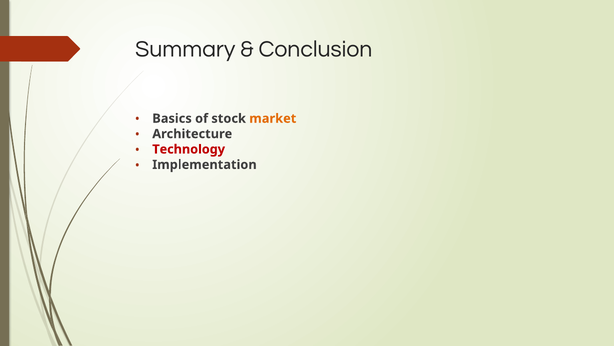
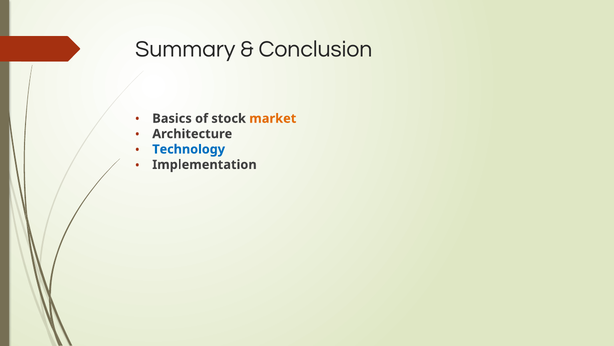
Technology colour: red -> blue (189, 149)
